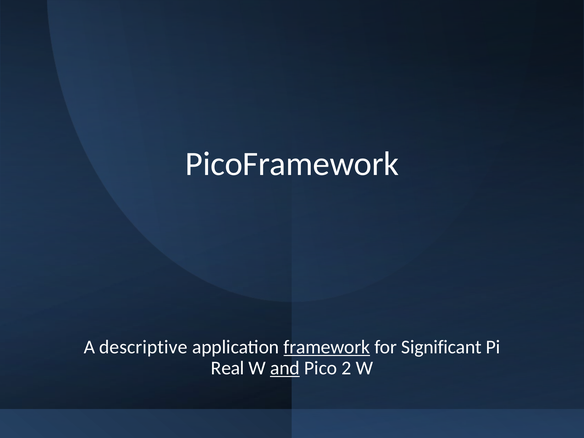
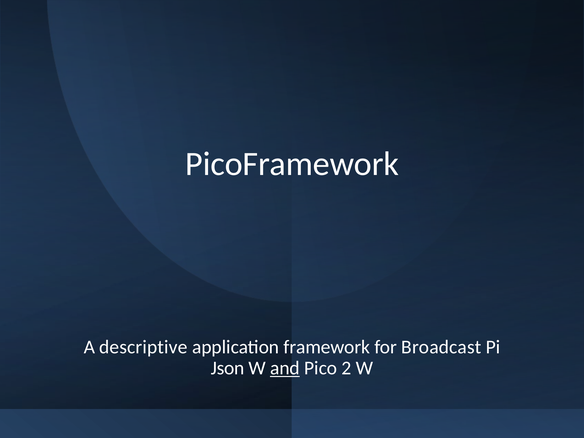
framework underline: present -> none (327, 347)
Significant: Significant -> Broadcast (441, 347)
Real: Real -> Json (228, 368)
